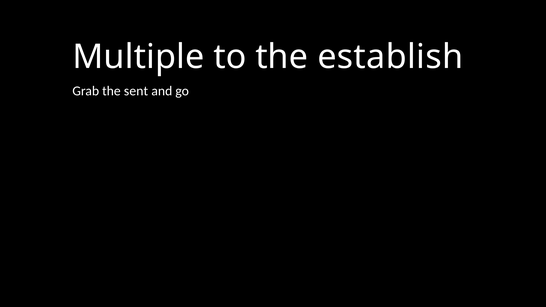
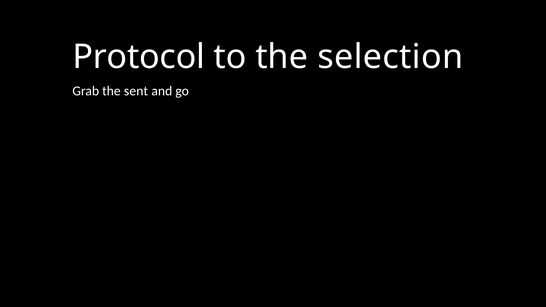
Multiple: Multiple -> Protocol (139, 57)
establish: establish -> selection (390, 57)
